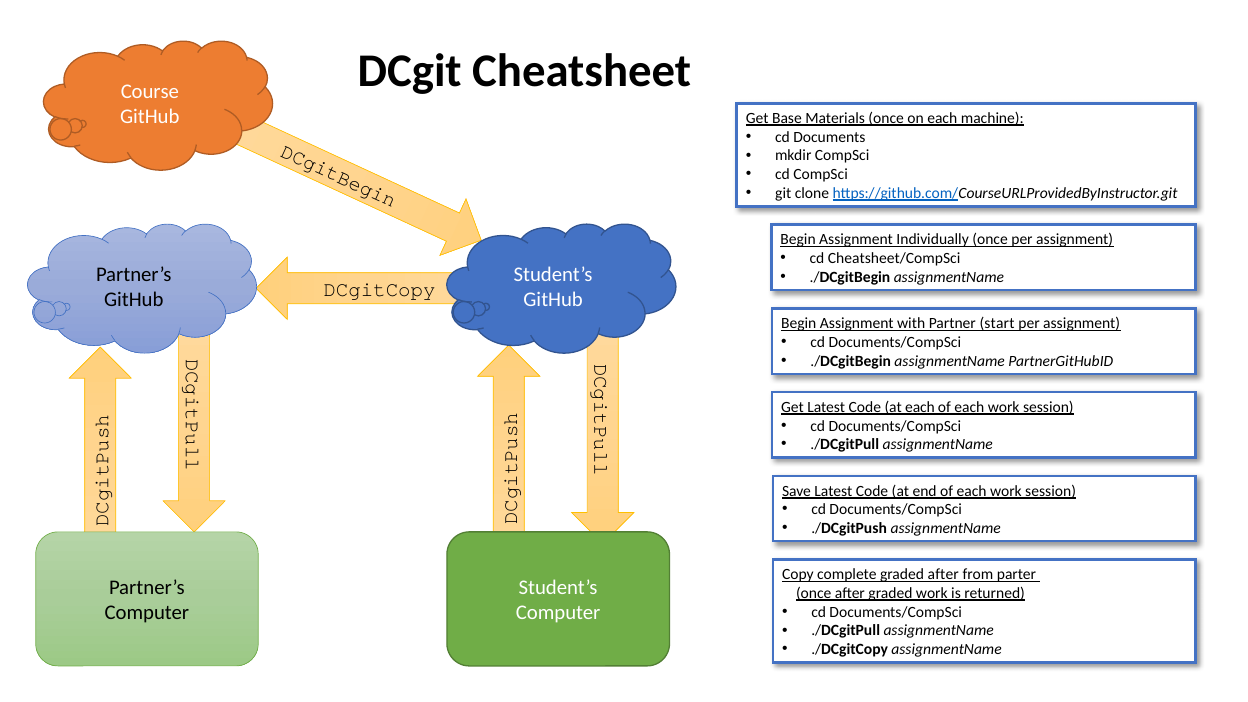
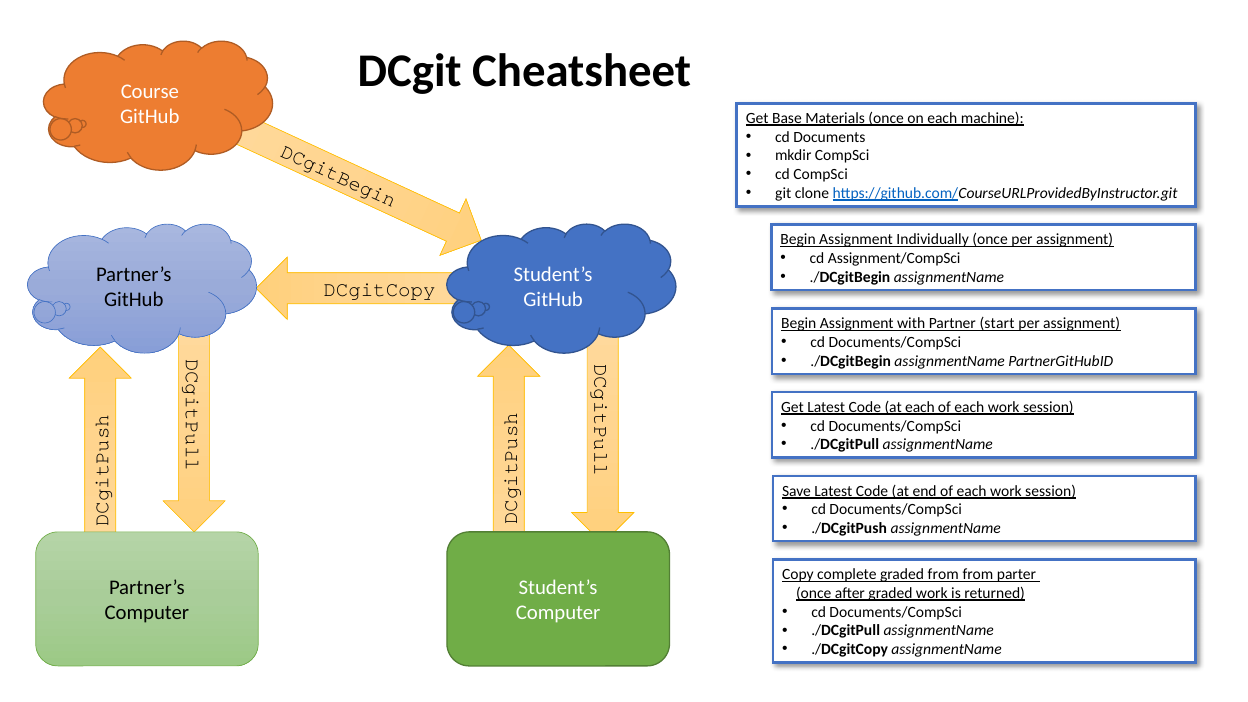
Cheatsheet/CompSci: Cheatsheet/CompSci -> Assignment/CompSci (894, 259)
graded after: after -> from (943, 575)
